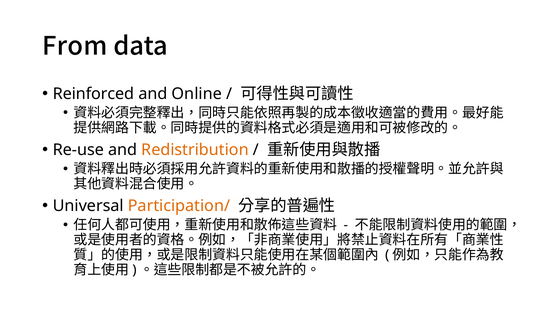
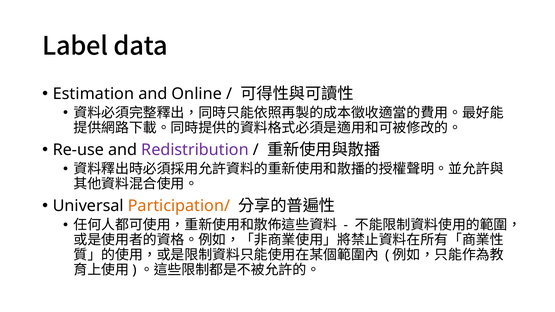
From: From -> Label (75, 47)
Reinforced: Reinforced -> Estimation (93, 94)
Redistribution colour: orange -> purple (195, 150)
